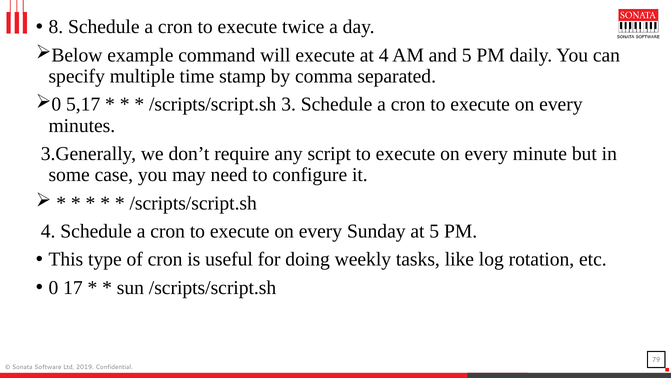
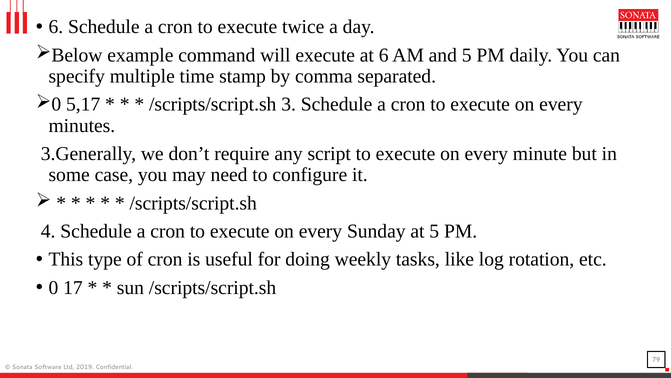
8: 8 -> 6 (56, 27)
at 4: 4 -> 6 (384, 55)
